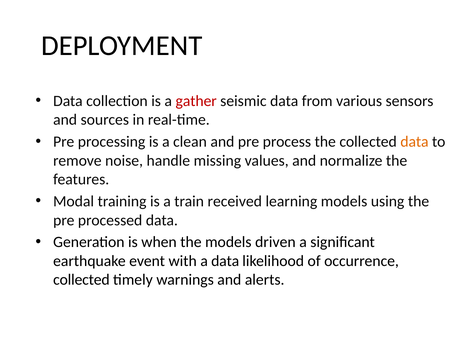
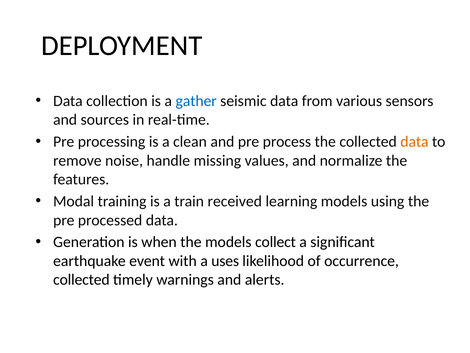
gather colour: red -> blue (196, 101)
driven: driven -> collect (276, 242)
a data: data -> uses (225, 261)
